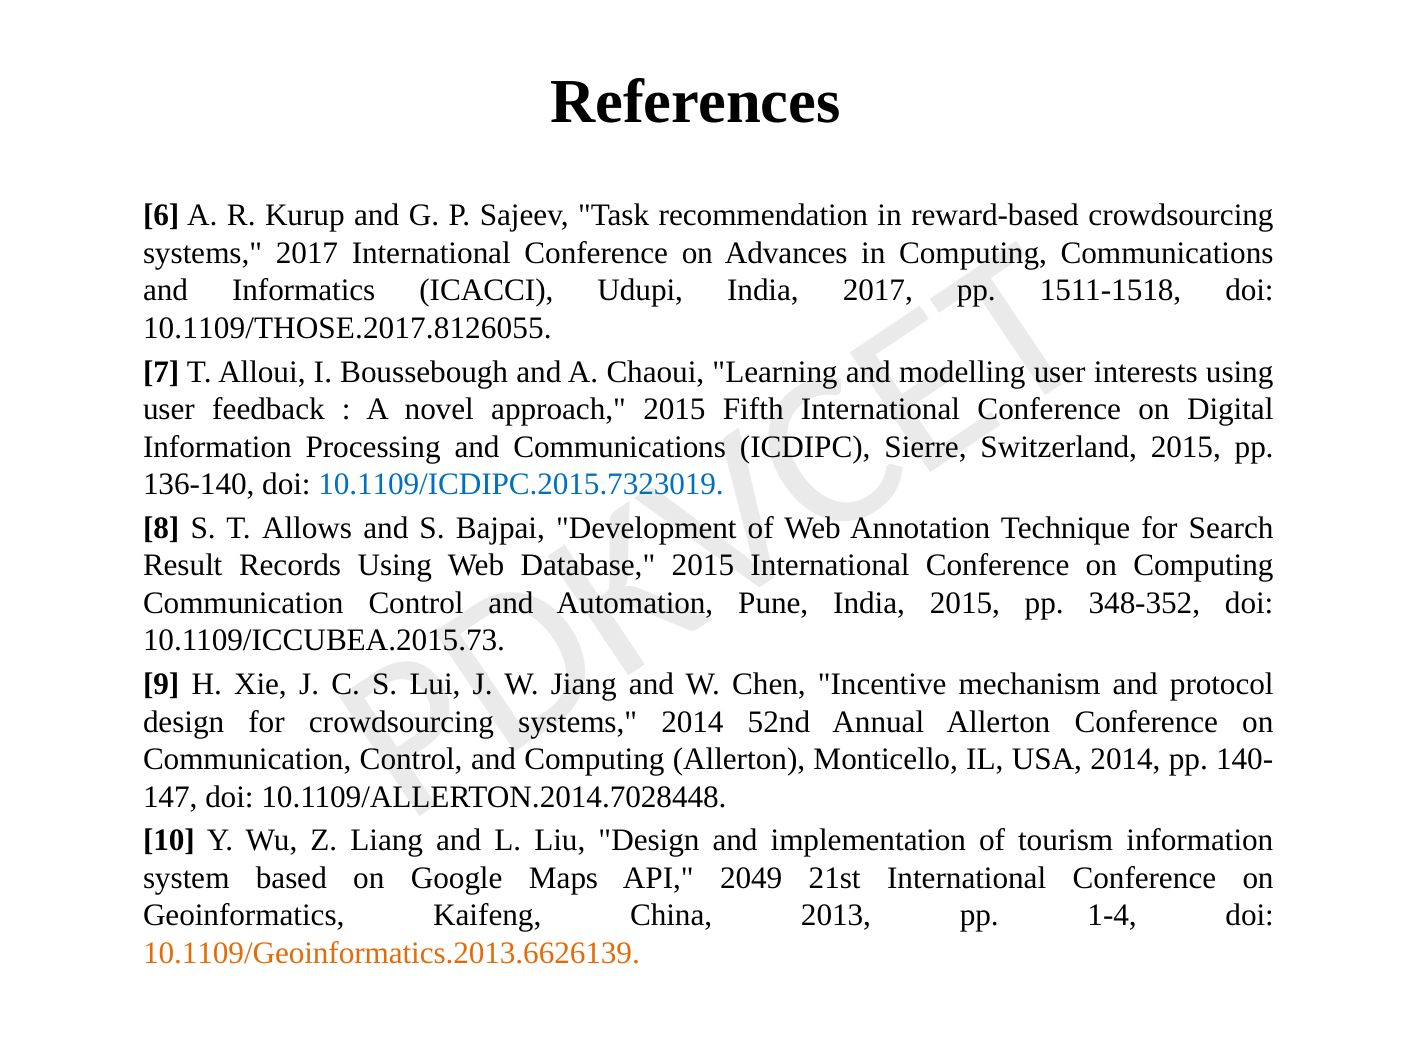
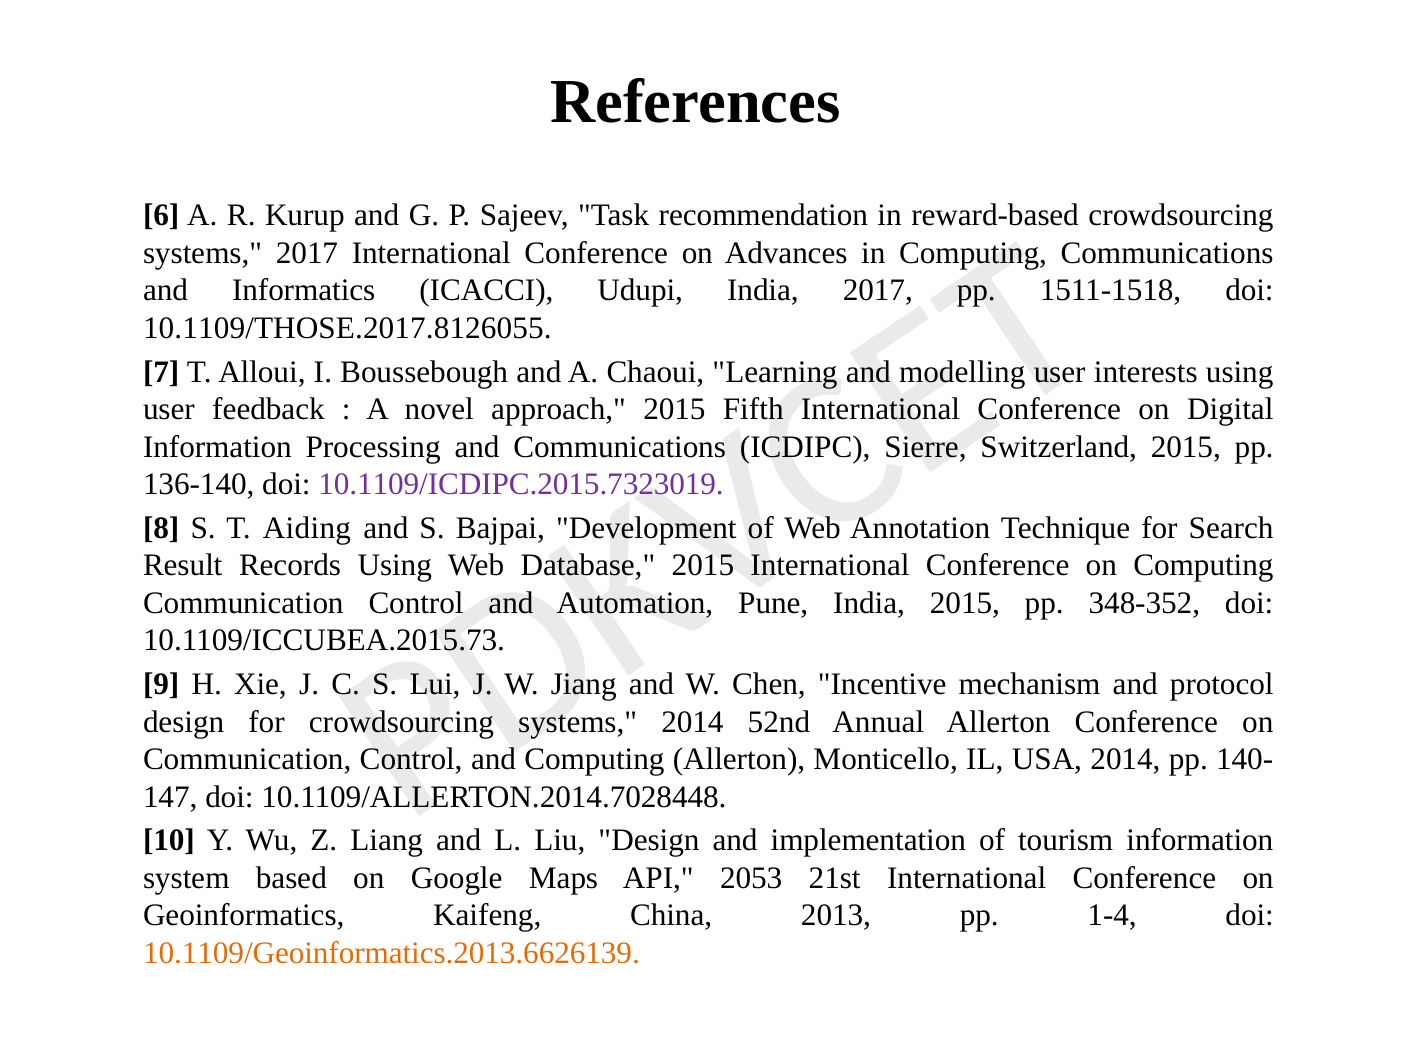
10.1109/ICDIPC.2015.7323019 colour: blue -> purple (521, 484)
Allows: Allows -> Aiding (307, 528)
2049: 2049 -> 2053 (751, 878)
